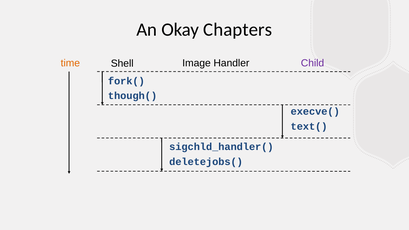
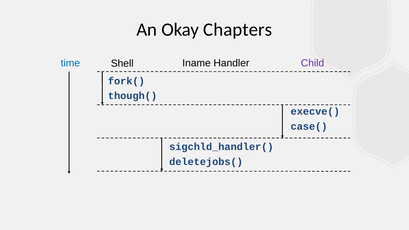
time colour: orange -> blue (70, 63)
Image: Image -> Iname (197, 63)
text(: text( -> case( (309, 126)
